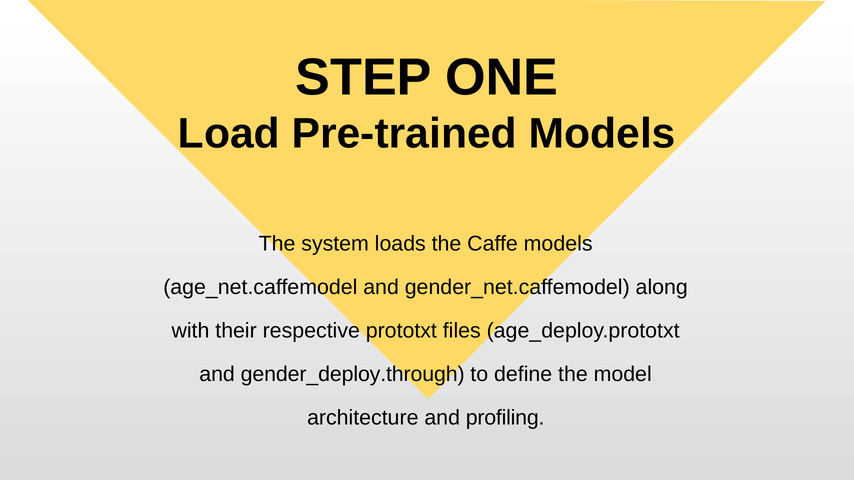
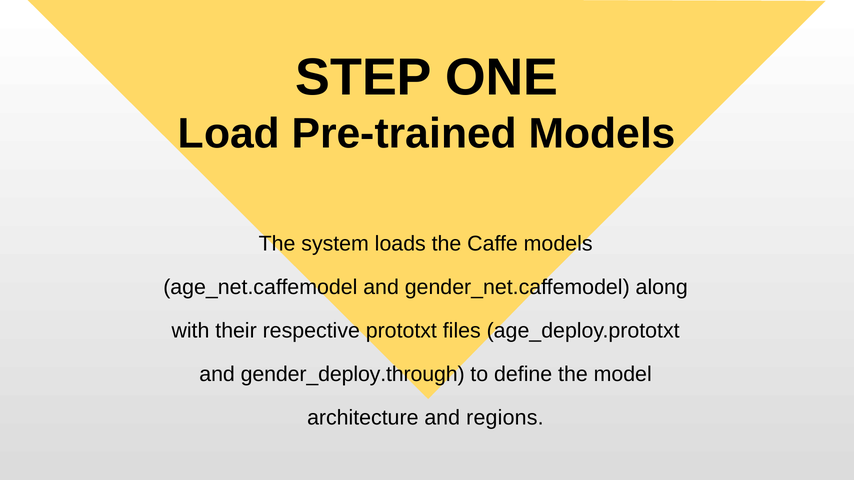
profiling: profiling -> regions (505, 418)
